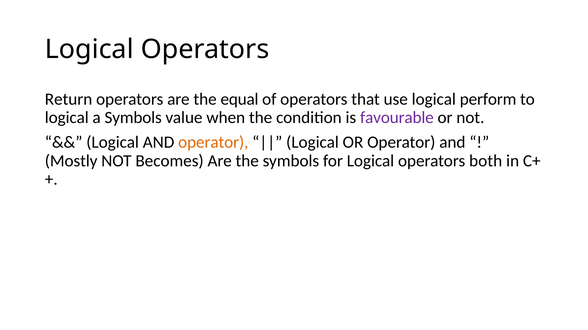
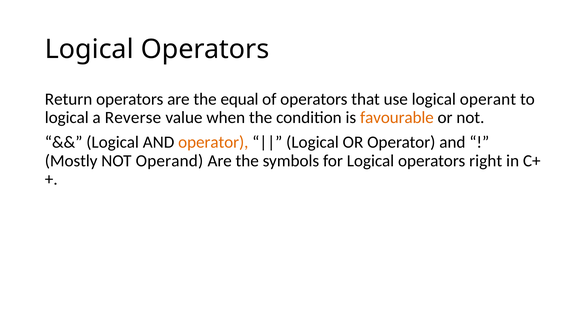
perform: perform -> operant (488, 99)
a Symbols: Symbols -> Reverse (133, 118)
favourable colour: purple -> orange (397, 118)
Becomes: Becomes -> Operand (169, 161)
both: both -> right (486, 161)
